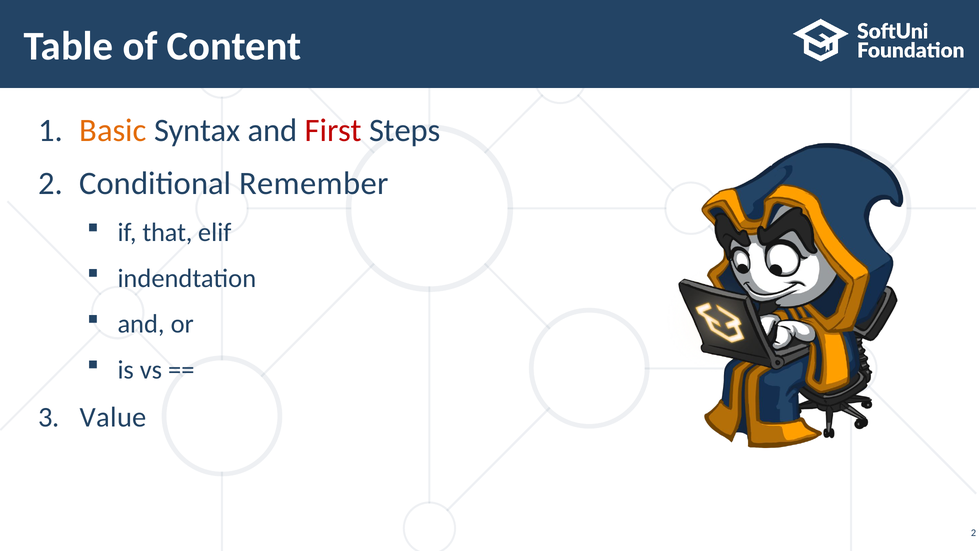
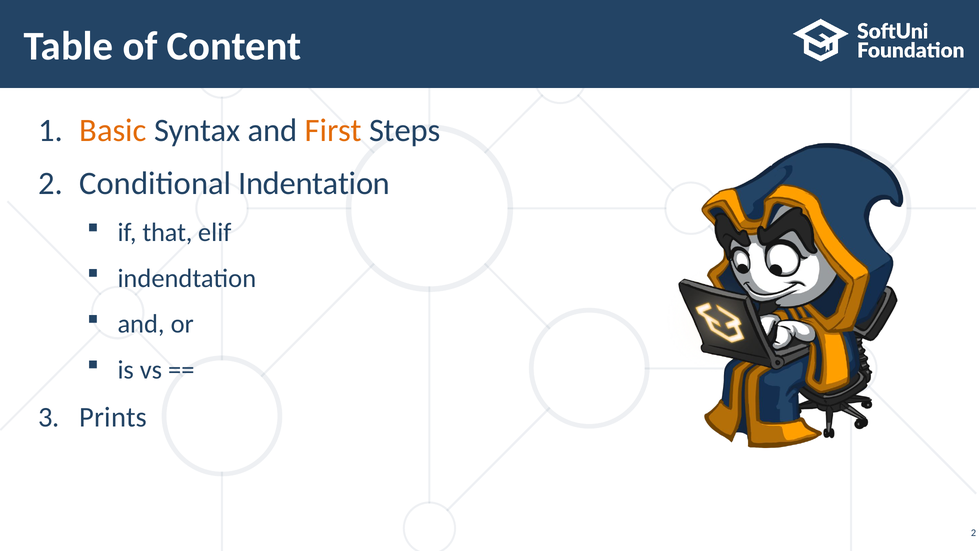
First colour: red -> orange (333, 130)
Remember: Remember -> Indentation (314, 184)
Value: Value -> Prints (113, 417)
